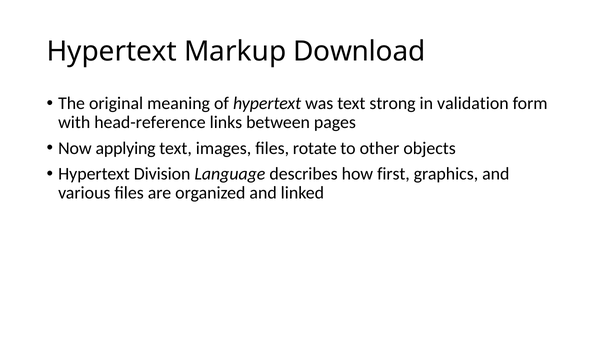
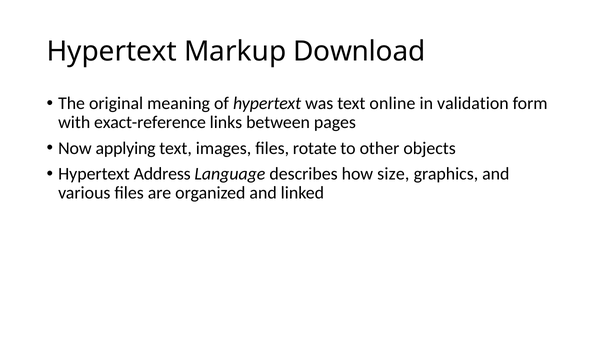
strong: strong -> online (392, 103)
head-reference: head-reference -> exact-reference (150, 123)
Division: Division -> Address (162, 174)
first: first -> size (393, 174)
